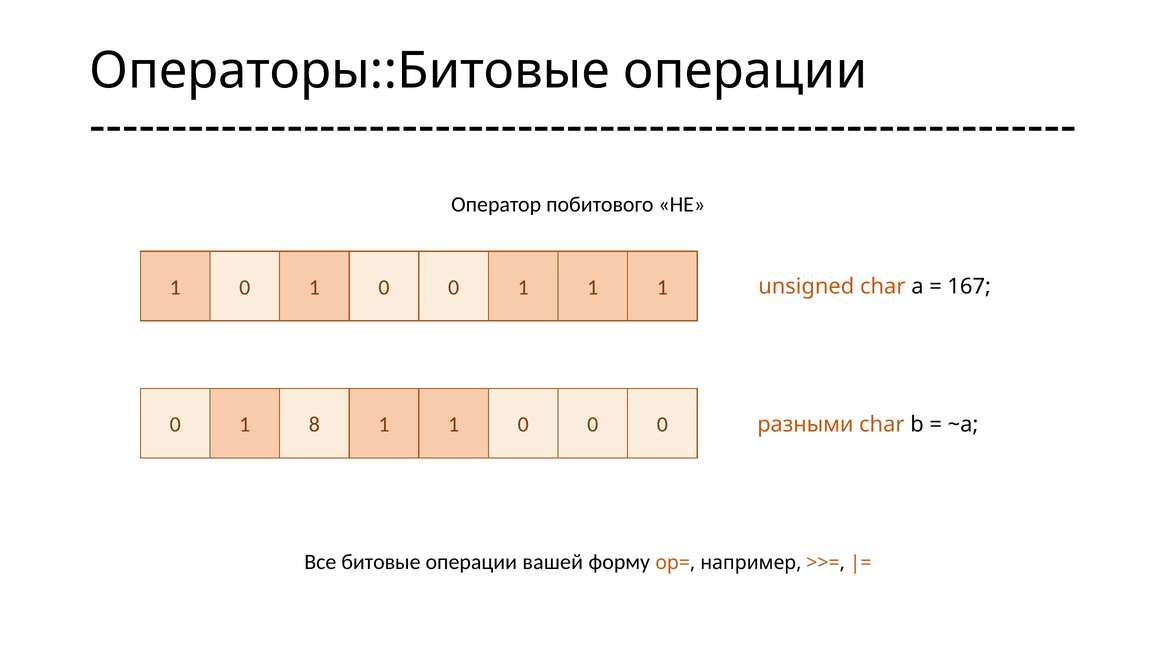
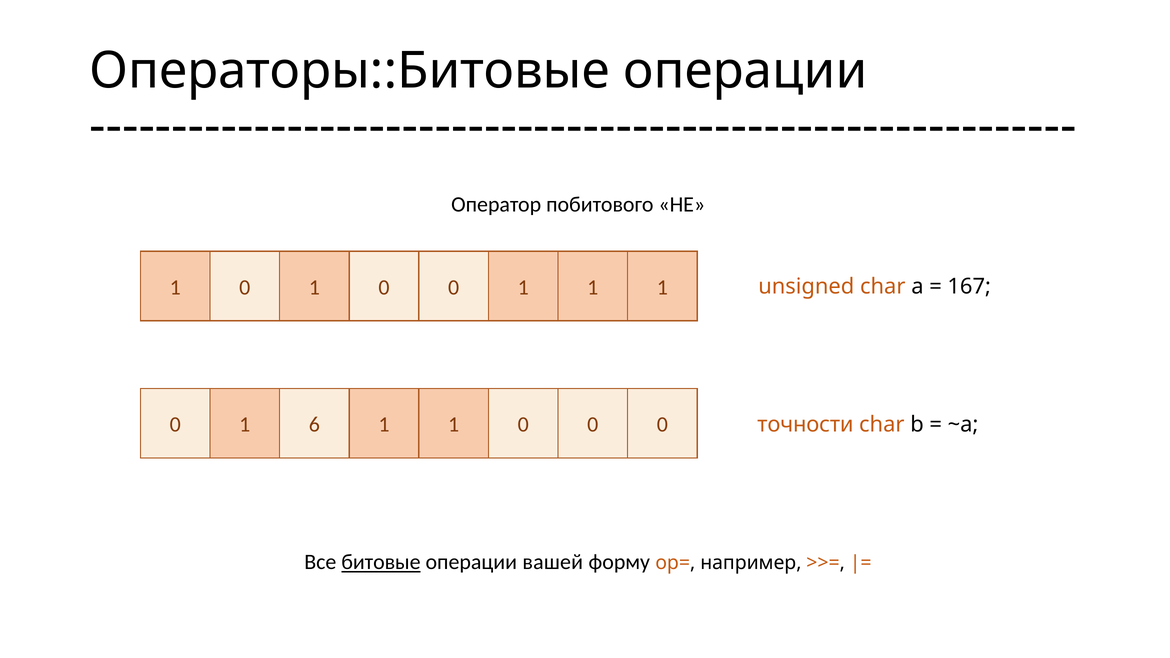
8: 8 -> 6 (314, 425)
разными: разными -> точности (805, 425)
битовые underline: none -> present (381, 562)
